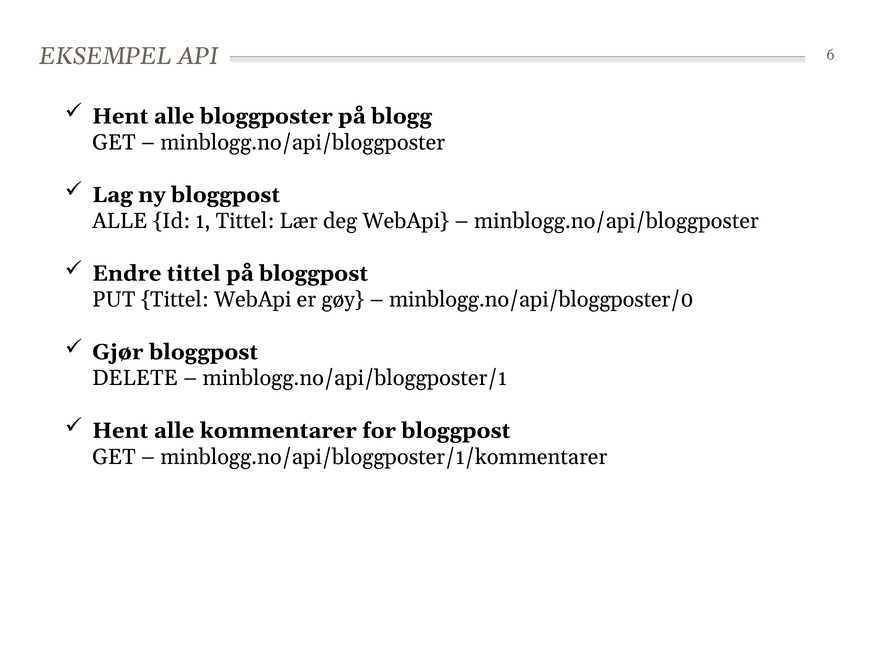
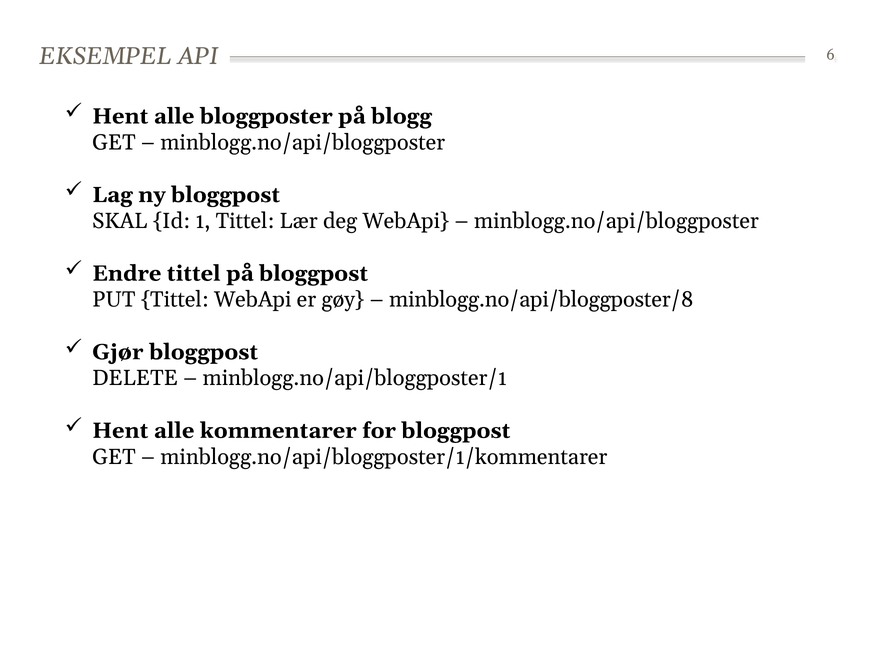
ALLE: ALLE -> SKAL (120, 221)
minblogg.no/api/bloggposter/0: minblogg.no/api/bloggposter/0 -> minblogg.no/api/bloggposter/8 (541, 300)
